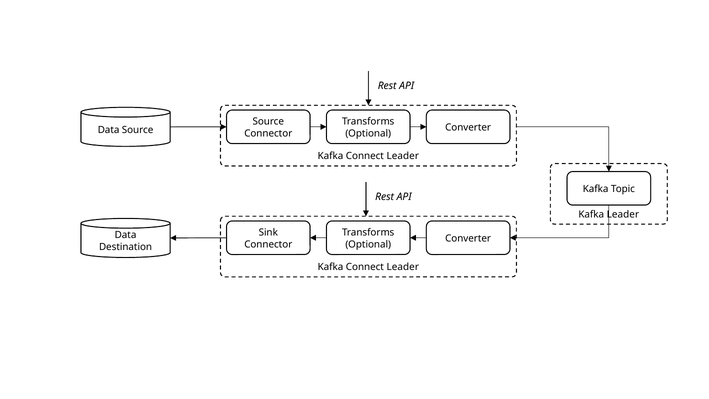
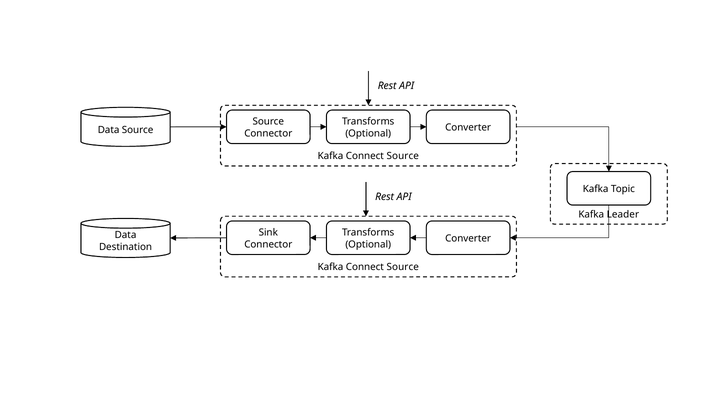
Leader: Leader -> Source (403, 156)
Leader: Leader -> Source (403, 267)
